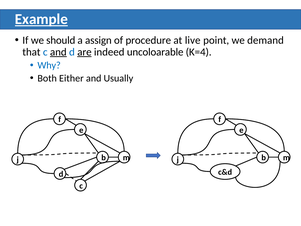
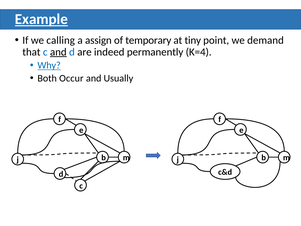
should: should -> calling (61, 40)
procedure: procedure -> temporary (148, 40)
live: live -> tiny (193, 40)
are underline: present -> none (84, 52)
uncoloarable: uncoloarable -> permanently (155, 52)
Why underline: none -> present (49, 65)
Either: Either -> Occur (71, 78)
